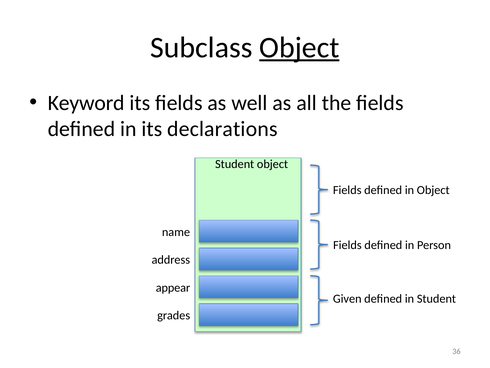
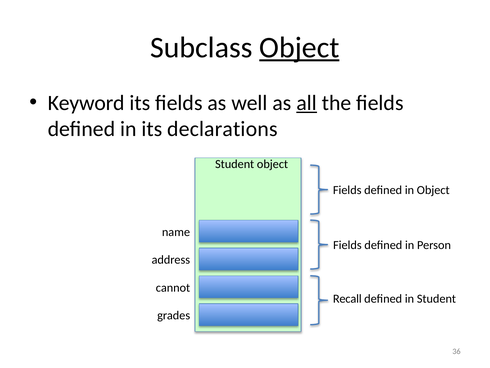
all underline: none -> present (307, 103)
appear: appear -> cannot (173, 287)
Given: Given -> Recall (347, 298)
